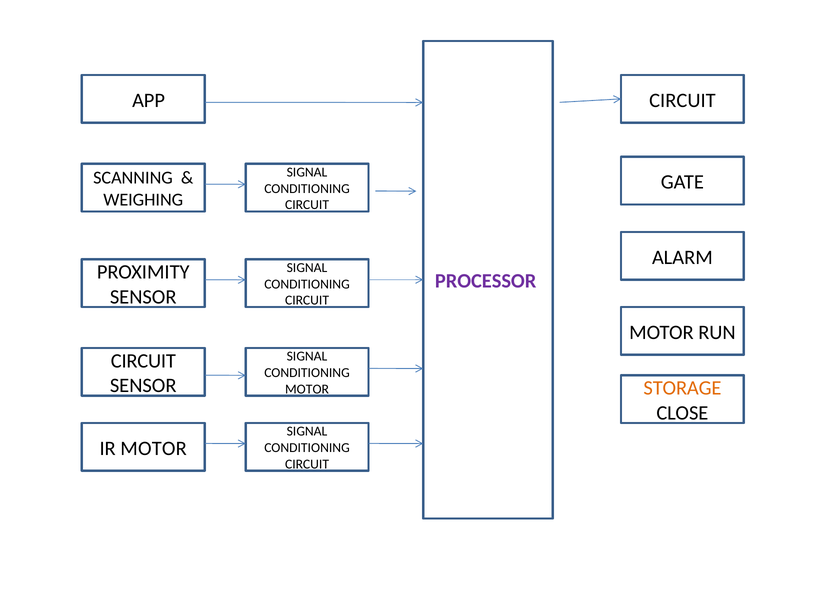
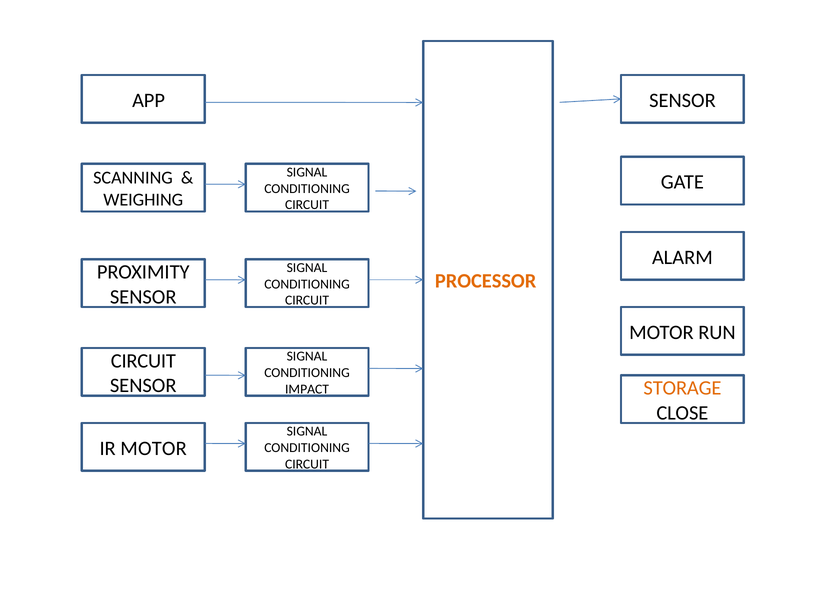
CIRCUIT: CIRCUIT -> SENSOR (682, 100)
PROCESSOR colour: purple -> orange (486, 281)
MOTOR: MOTOR -> IMPACT (307, 389)
